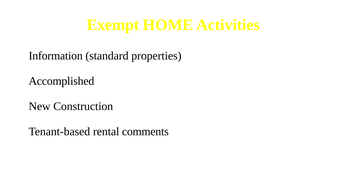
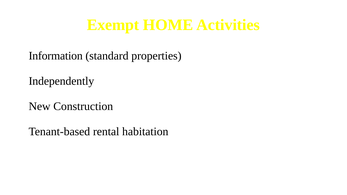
Accomplished: Accomplished -> Independently (61, 81)
comments: comments -> habitation (145, 132)
